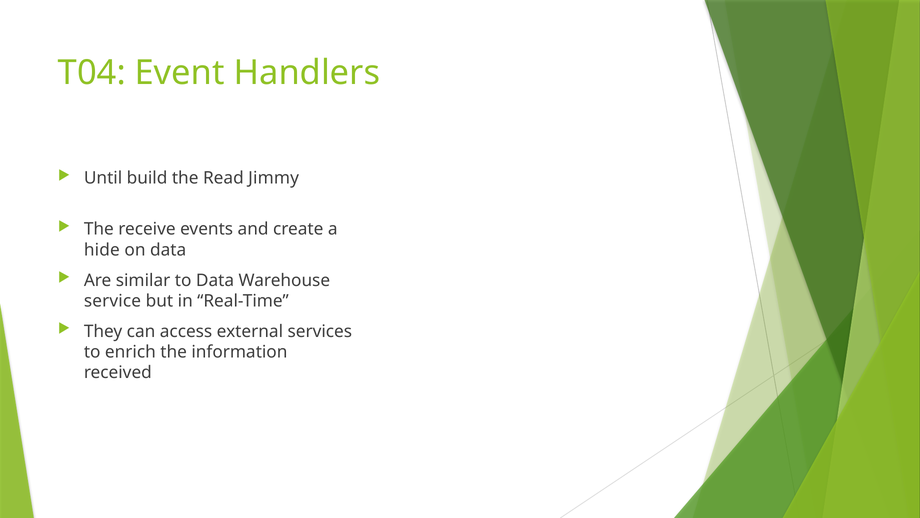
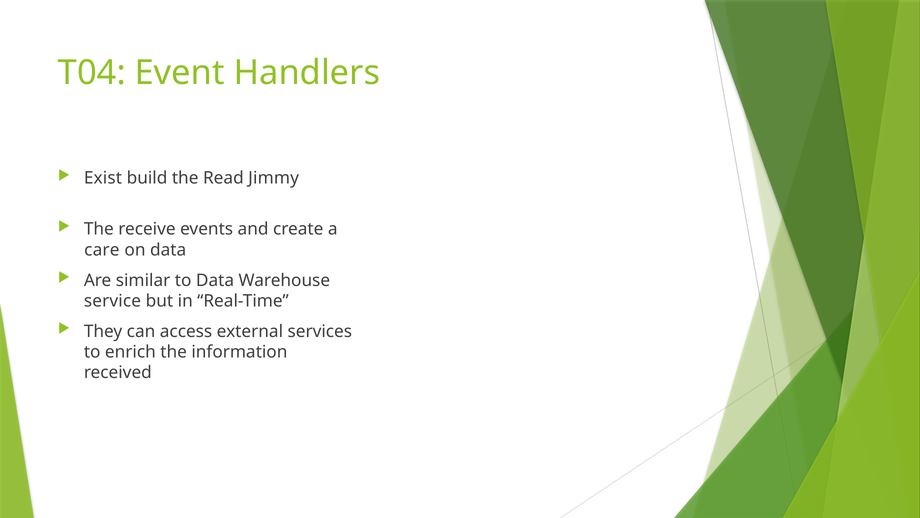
Until: Until -> Exist (103, 178)
hide: hide -> care (102, 250)
